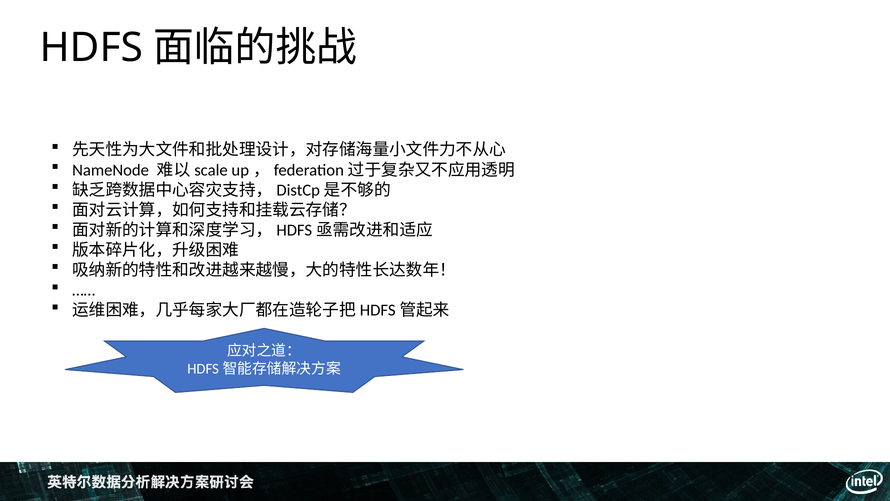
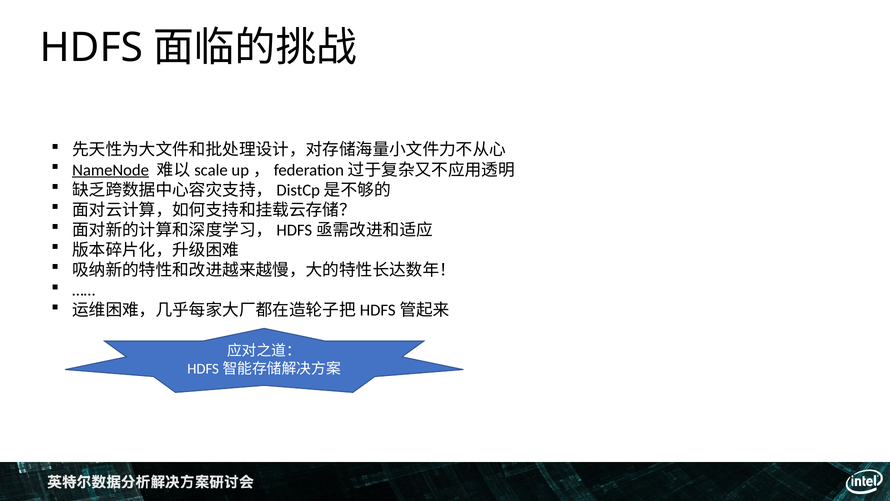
NameNode underline: none -> present (111, 170)
